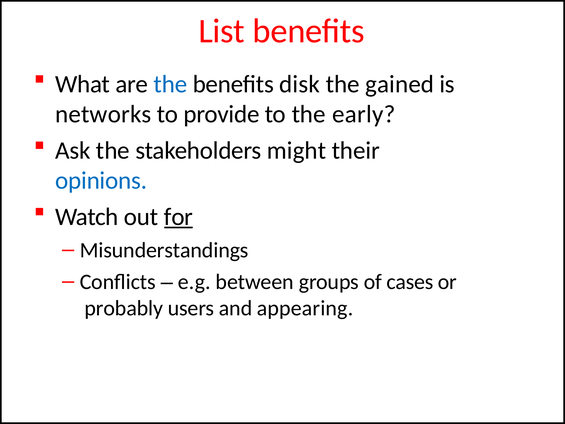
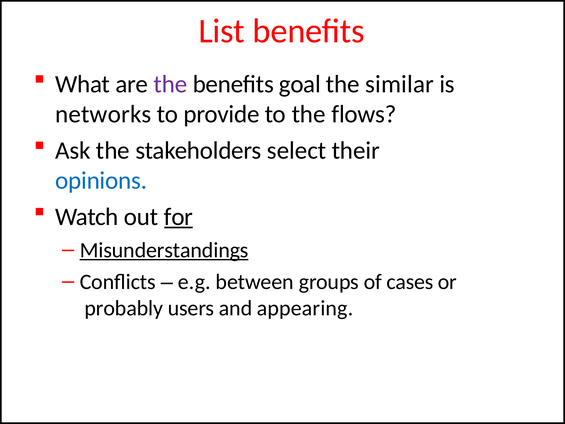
the colour: blue -> purple (170, 84)
disk: disk -> goal (300, 84)
gained: gained -> similar (400, 84)
early: early -> flows (364, 114)
might: might -> select (297, 150)
Misunderstandings underline: none -> present (164, 250)
